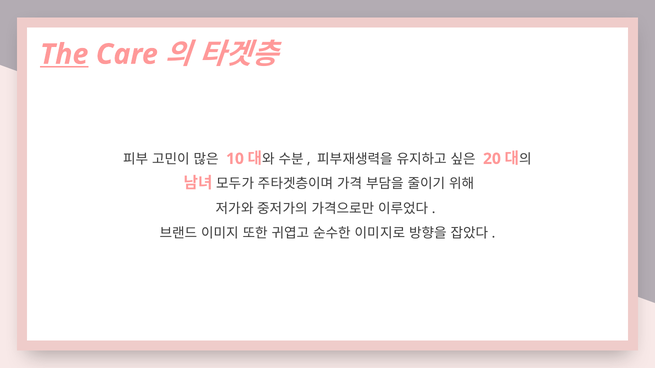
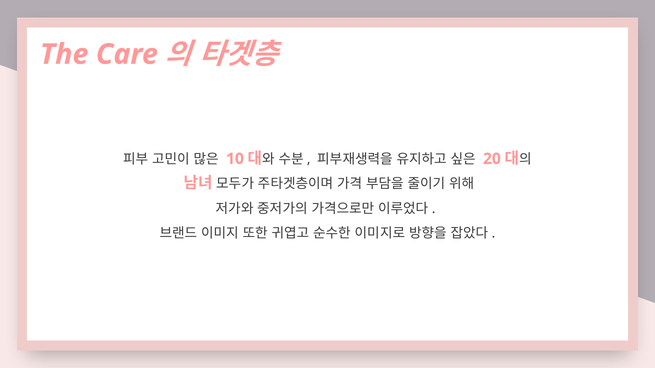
The underline: present -> none (64, 54)
